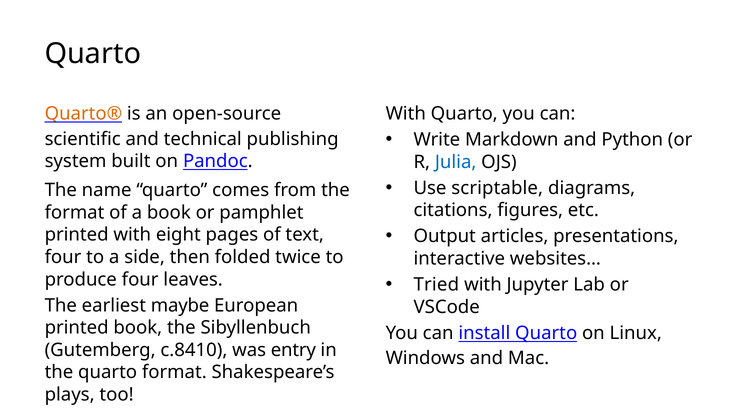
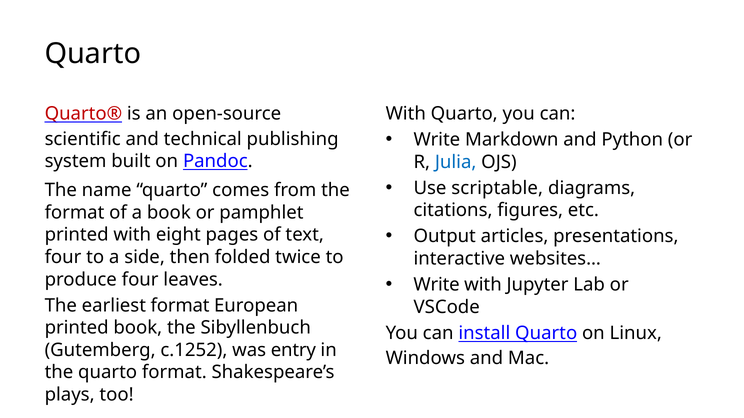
Quarto® colour: orange -> red (83, 114)
Tried: Tried -> Write (437, 285)
earliest maybe: maybe -> format (180, 306)
c.8410: c.8410 -> c.1252 (194, 350)
